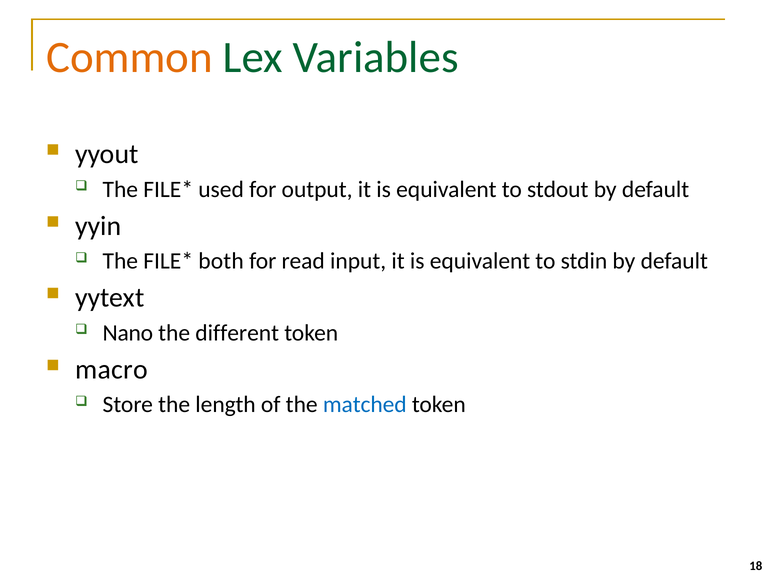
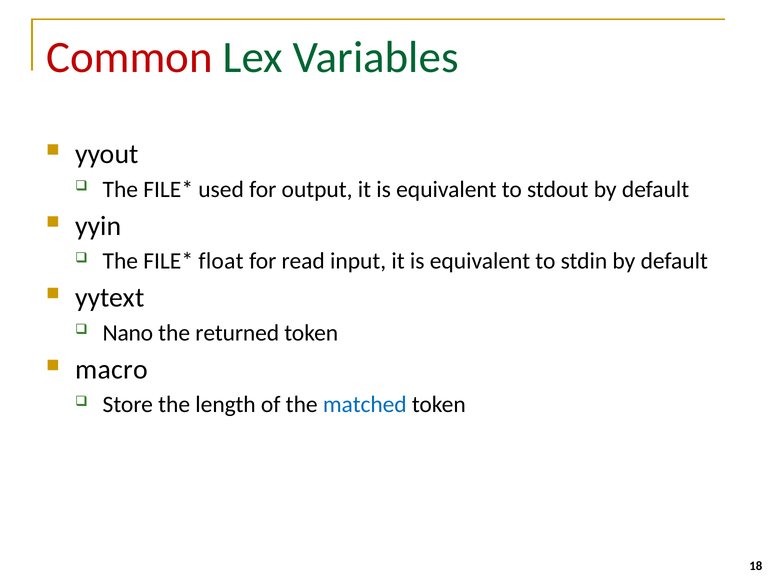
Common colour: orange -> red (129, 57)
both: both -> float (221, 261)
different: different -> returned (237, 333)
